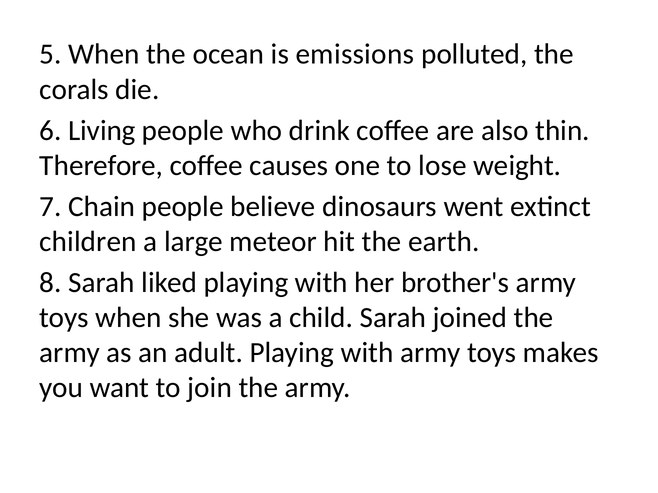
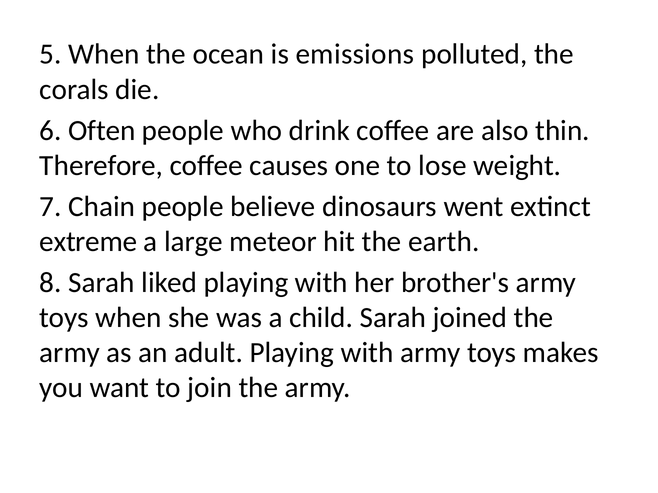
Living: Living -> Often (102, 130)
children: children -> extreme (88, 242)
